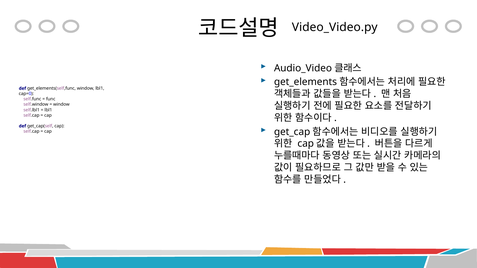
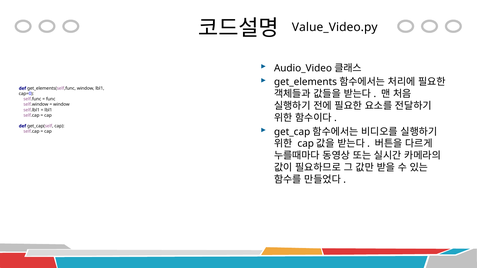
Video_Video.py: Video_Video.py -> Value_Video.py (335, 27)
